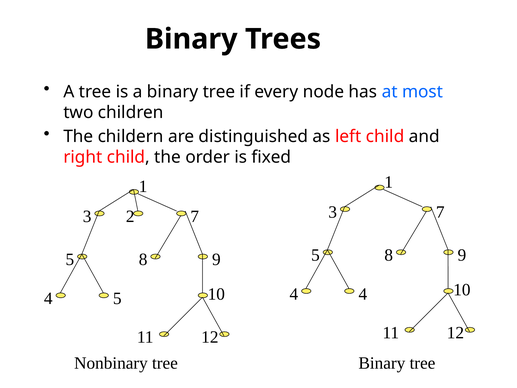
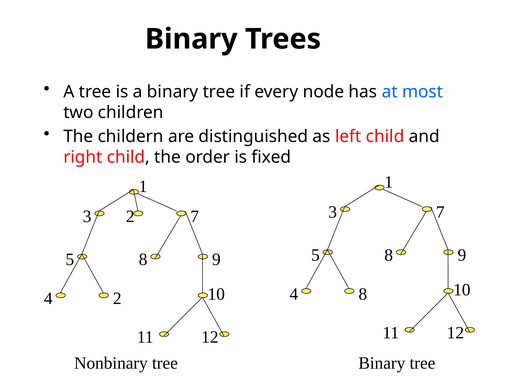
4 4: 4 -> 8 (363, 294)
5: 5 -> 2 (117, 298)
